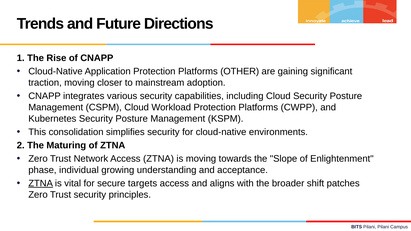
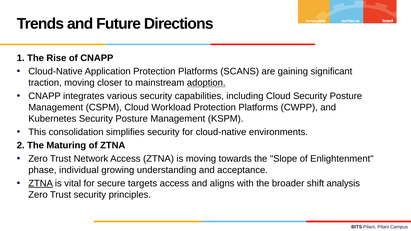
OTHER: OTHER -> SCANS (240, 72)
adoption underline: none -> present (206, 83)
patches: patches -> analysis (343, 184)
